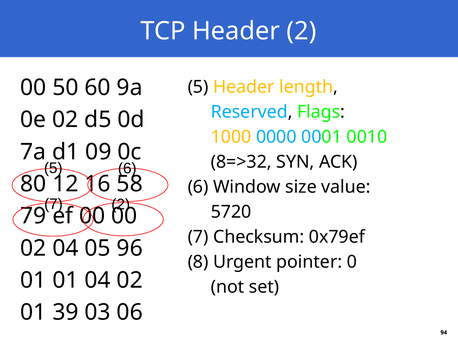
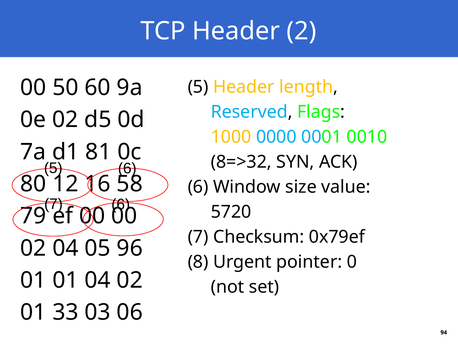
09: 09 -> 81 (98, 152)
7 2: 2 -> 6 (121, 204)
39: 39 -> 33 (65, 312)
